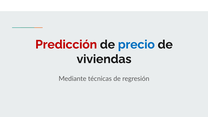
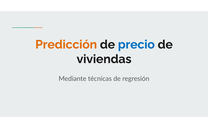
Predicción colour: red -> orange (66, 45)
